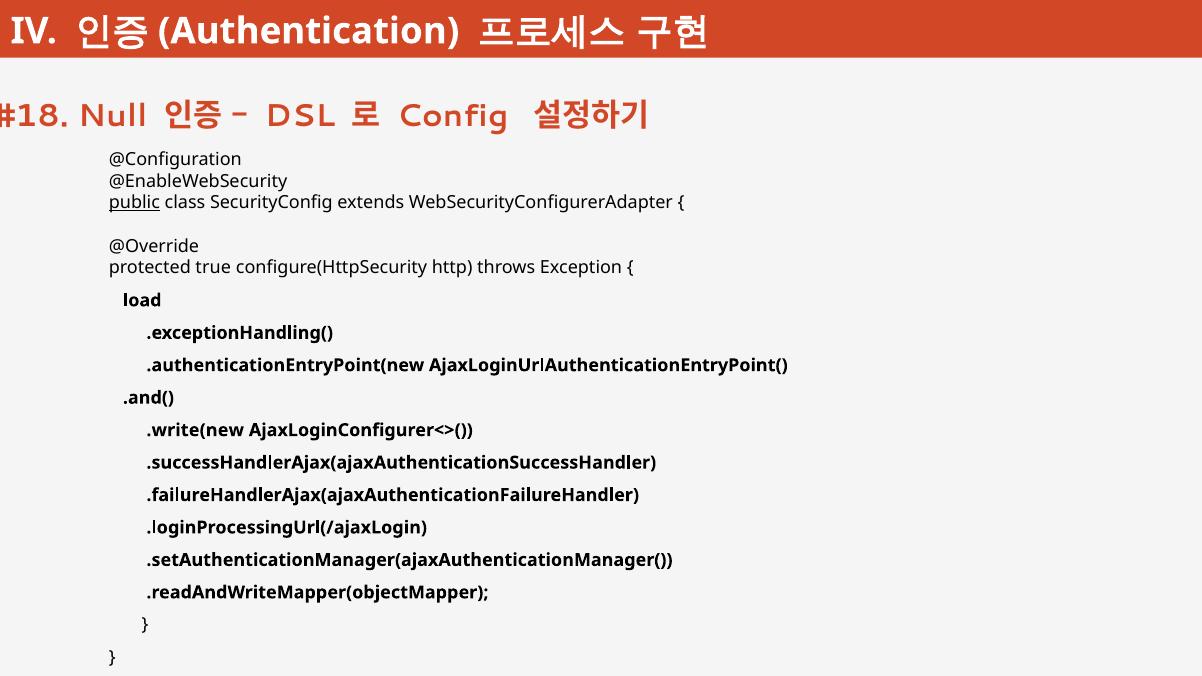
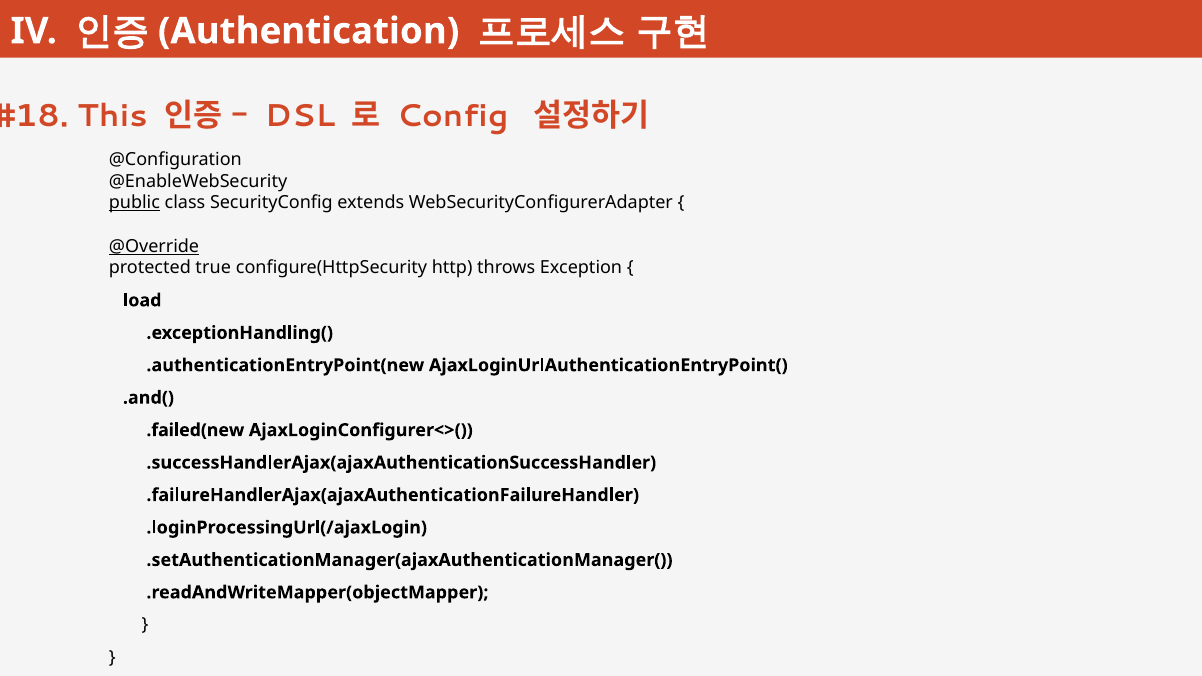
Null: Null -> This (113, 116)
@Override underline: none -> present (154, 246)
.write(new: .write(new -> .failed(new (195, 430)
